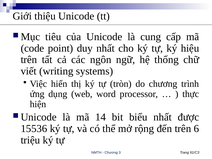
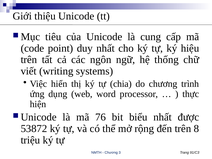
tròn: tròn -> chia (121, 84)
14: 14 -> 76 (101, 117)
15536: 15536 -> 53872 (34, 129)
6: 6 -> 8 (196, 129)
